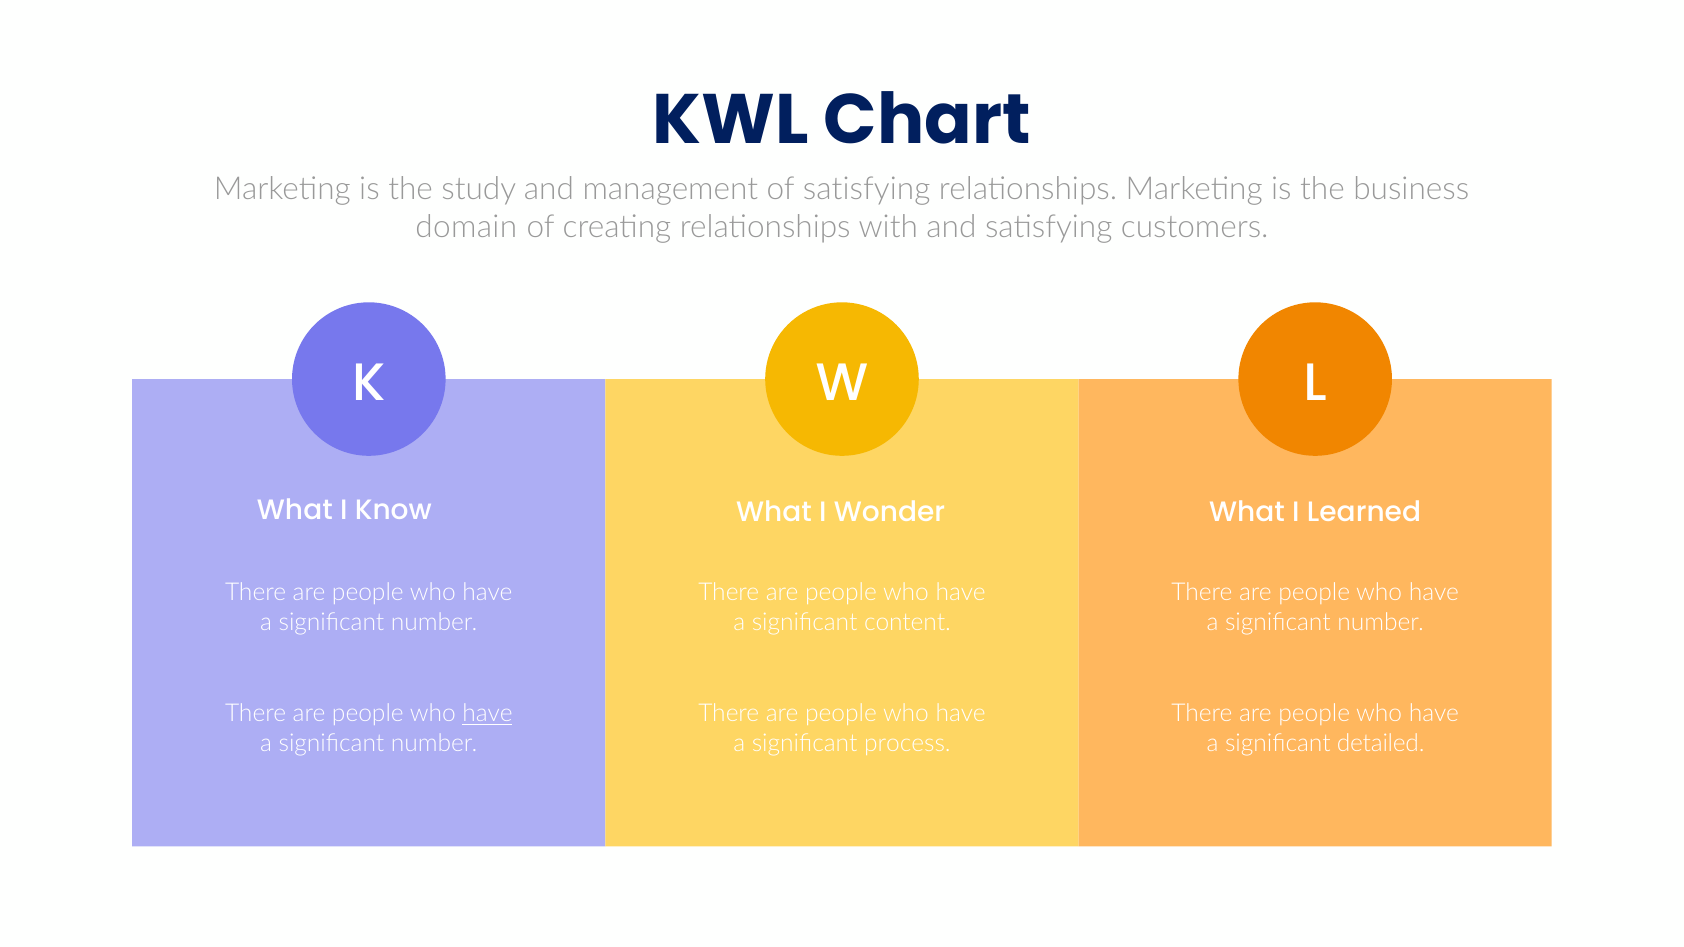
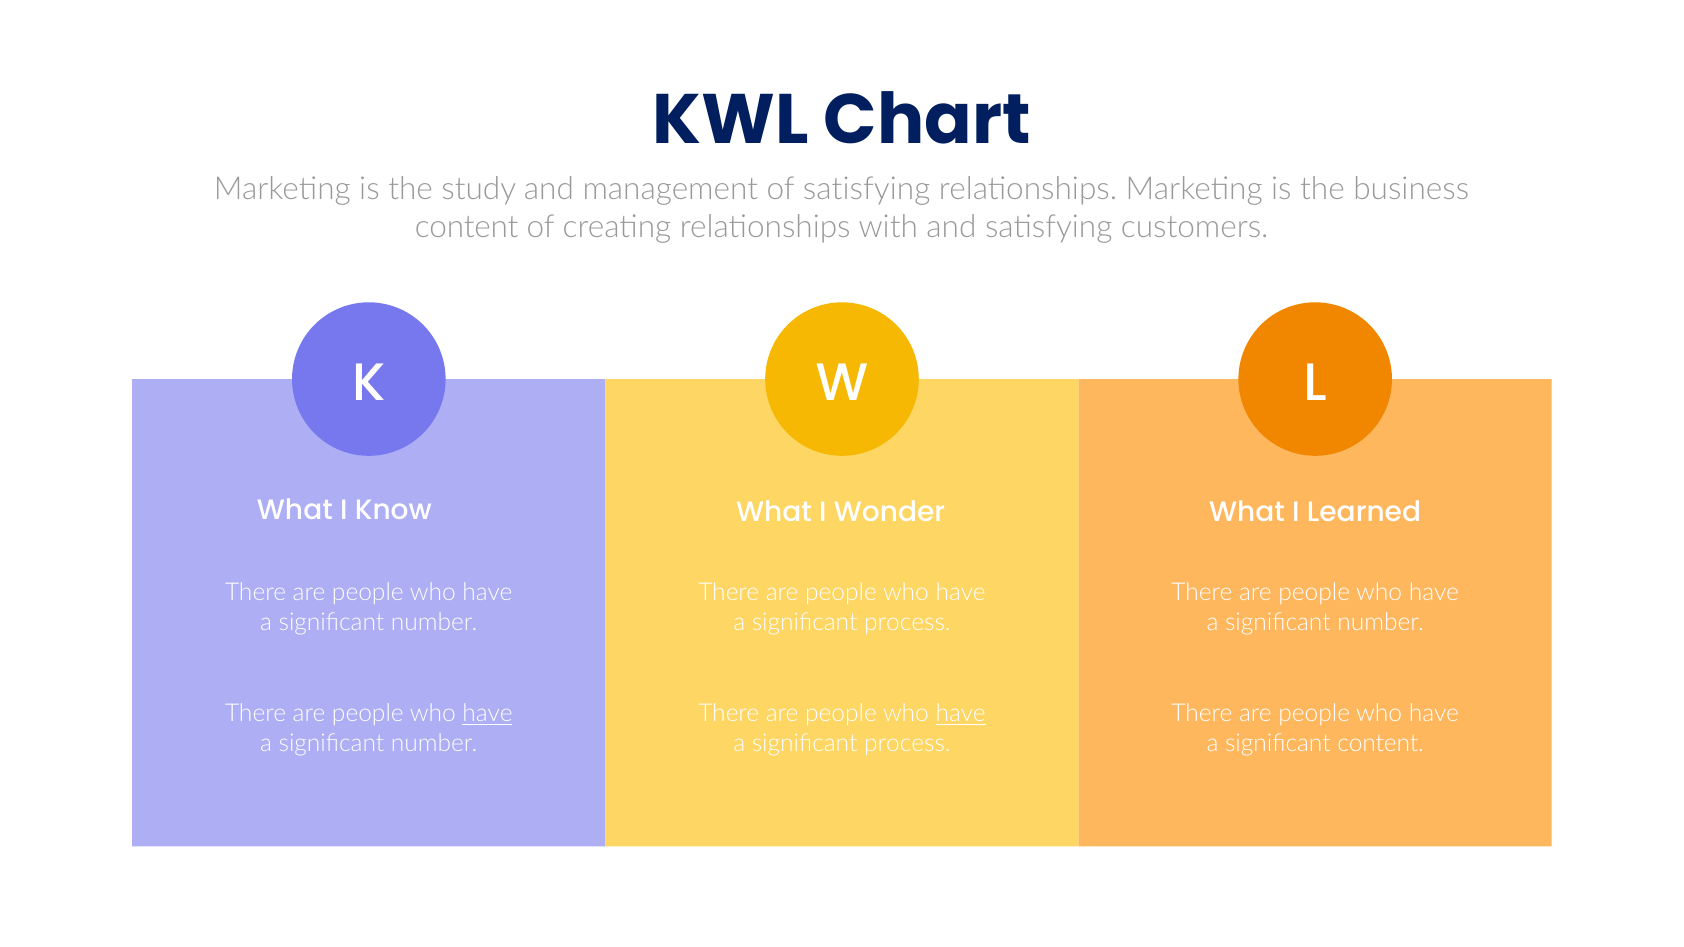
domain: domain -> content (467, 227)
content: content -> process (907, 622)
have underline: none -> present (961, 714)
significant detailed: detailed -> content (1381, 744)
